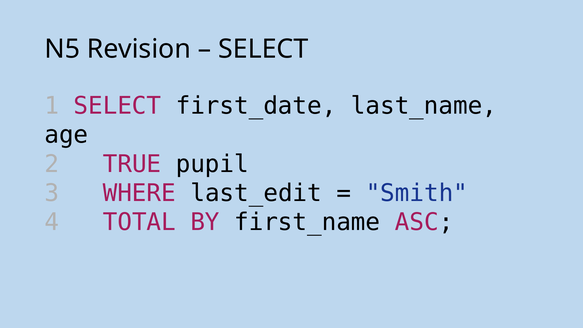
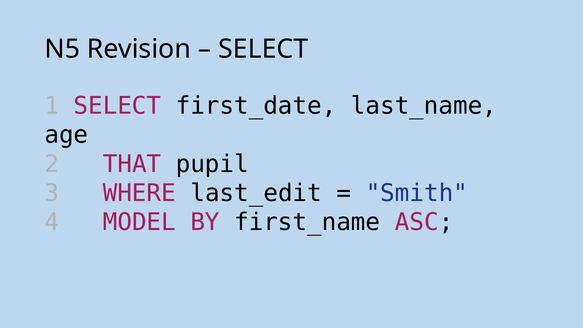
TRUE: TRUE -> THAT (132, 164)
TOTAL: TOTAL -> MODEL (139, 222)
